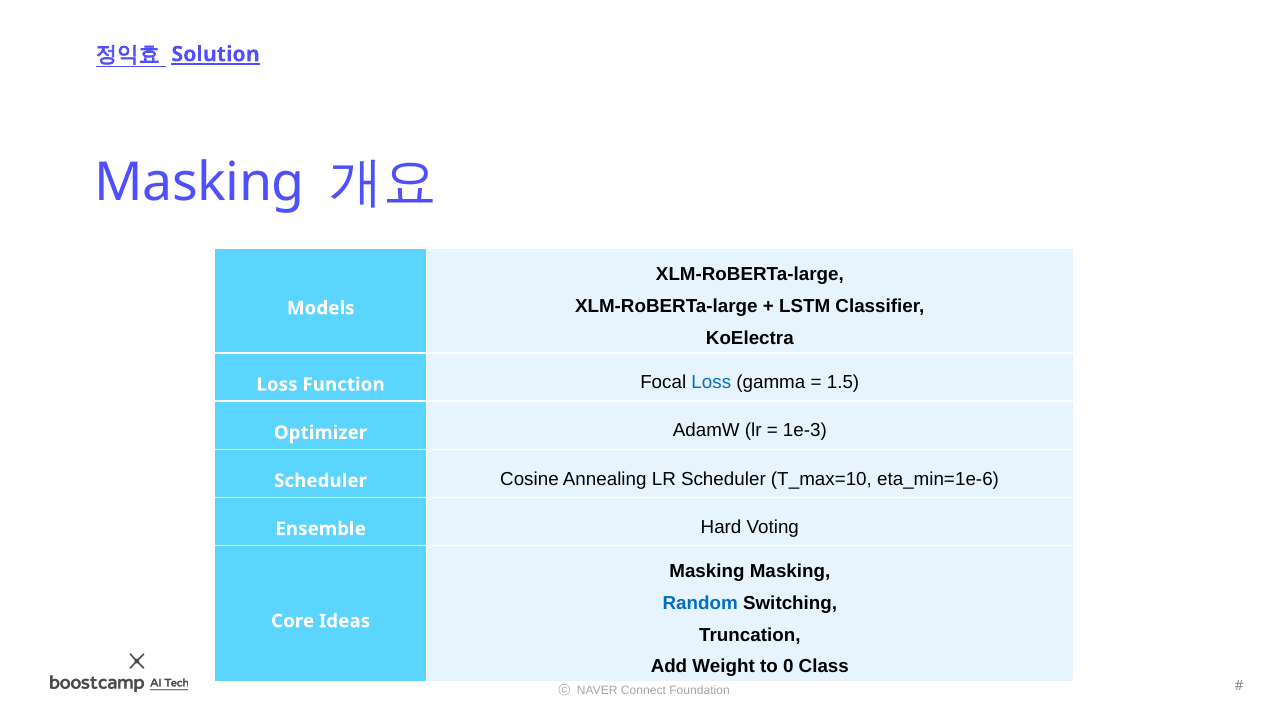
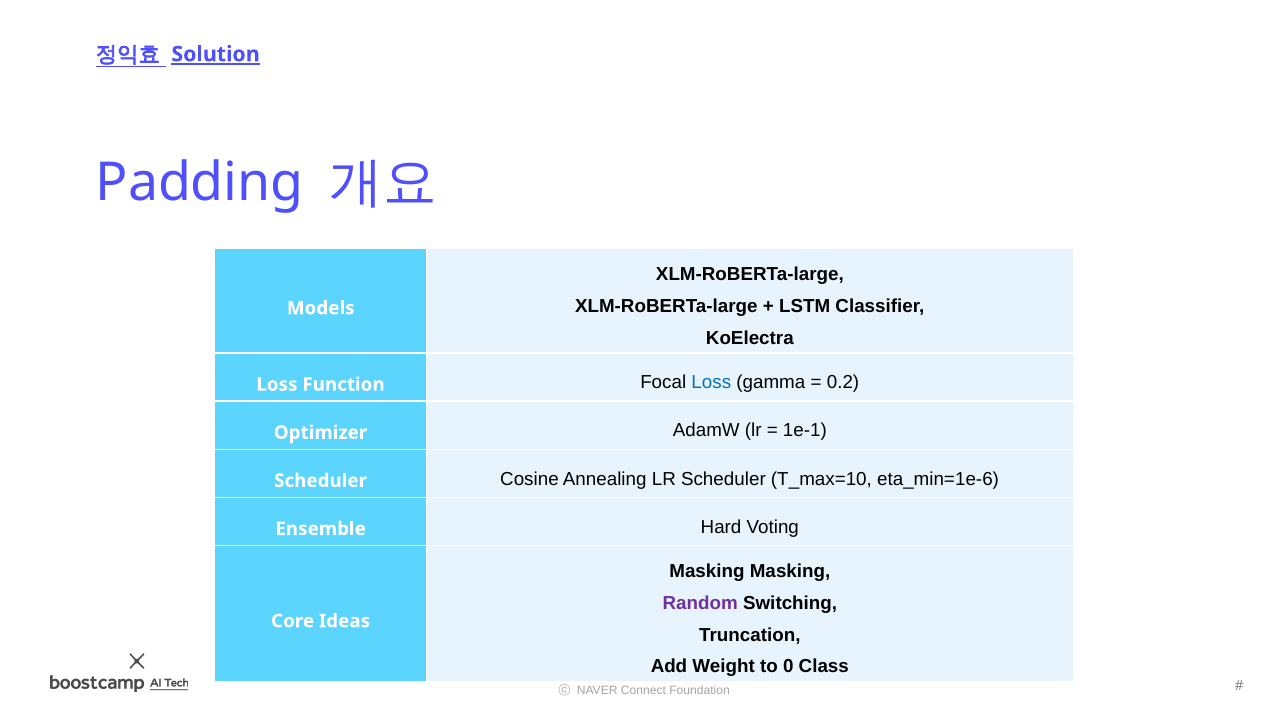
Masking: Masking -> Padding (200, 183)
1.5: 1.5 -> 0.2 (843, 382)
1e-3: 1e-3 -> 1e-1 (805, 430)
Random colour: blue -> purple (700, 603)
